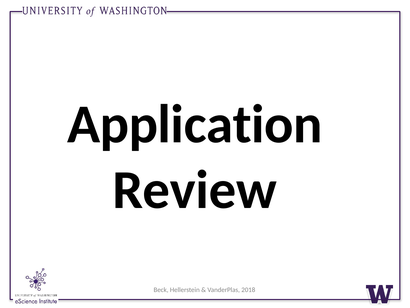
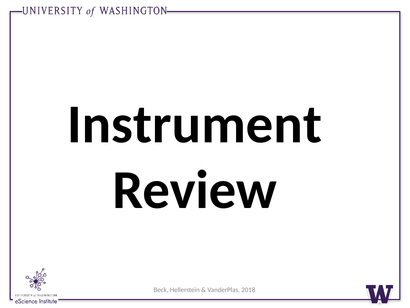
Application: Application -> Instrument (195, 124)
